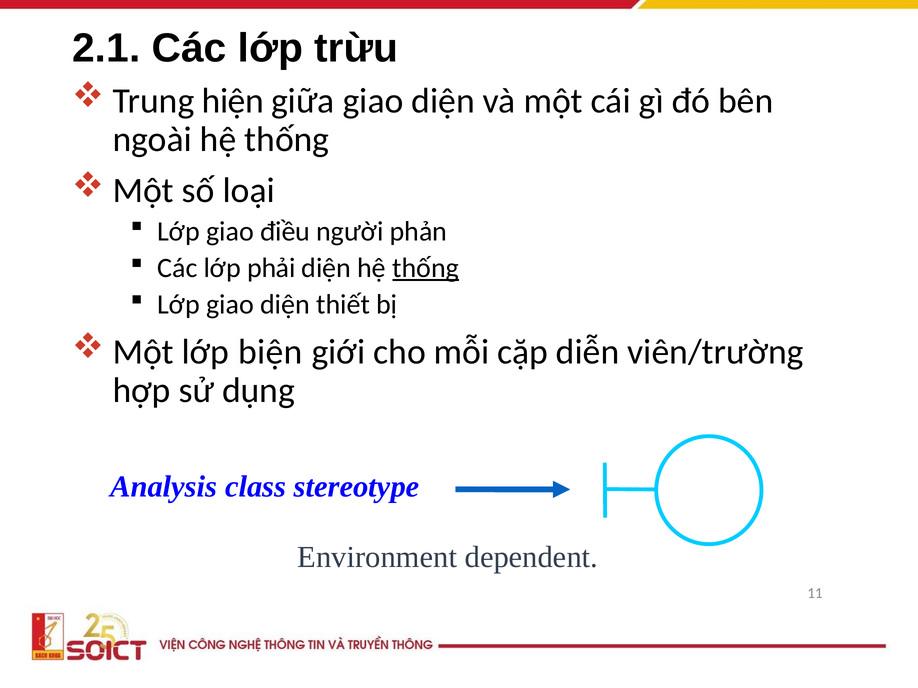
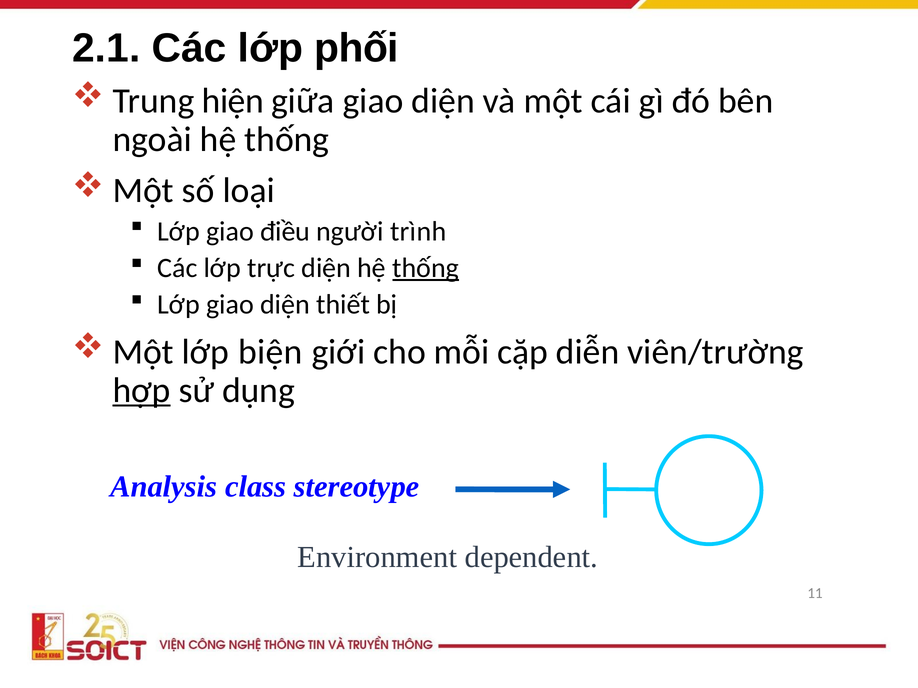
trừu: trừu -> phối (356, 48)
phản: phản -> trình (418, 232)
phải: phải -> trực (271, 268)
hợp underline: none -> present (142, 391)
